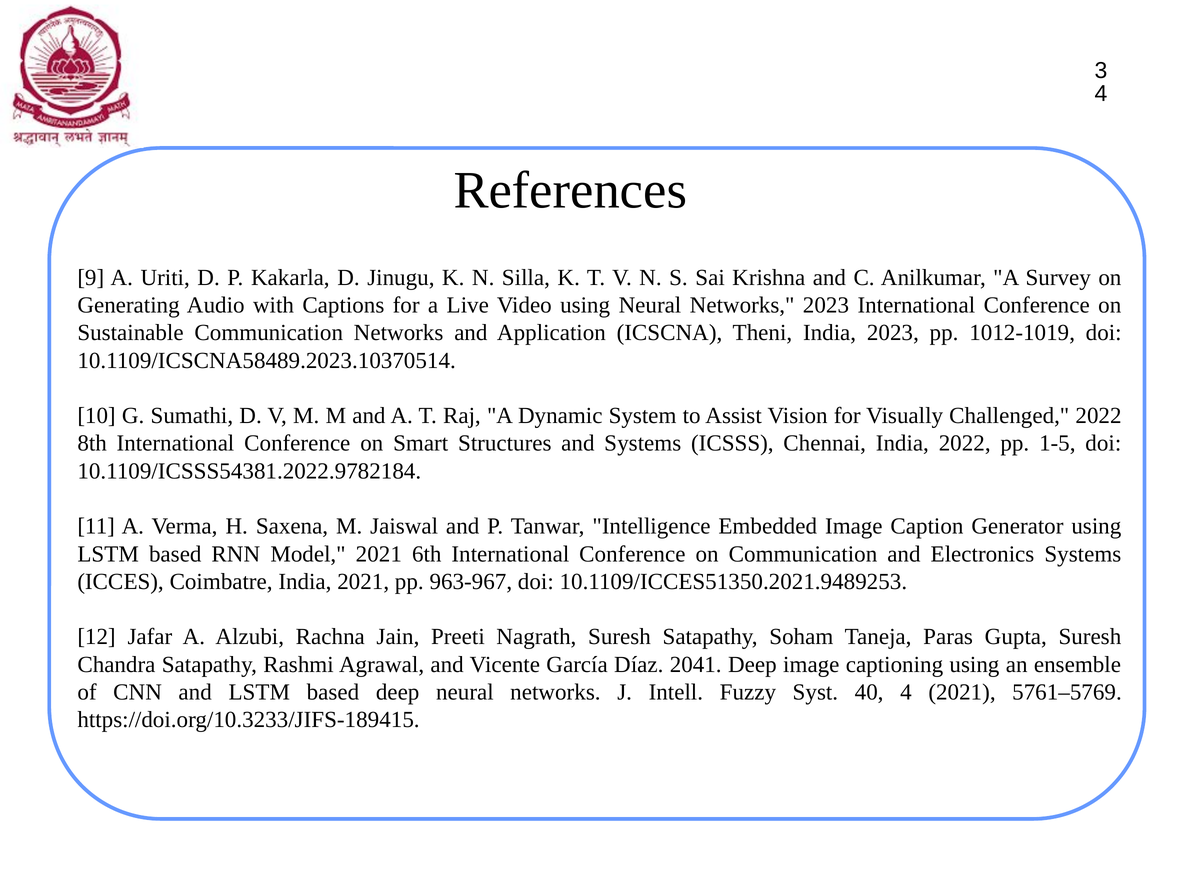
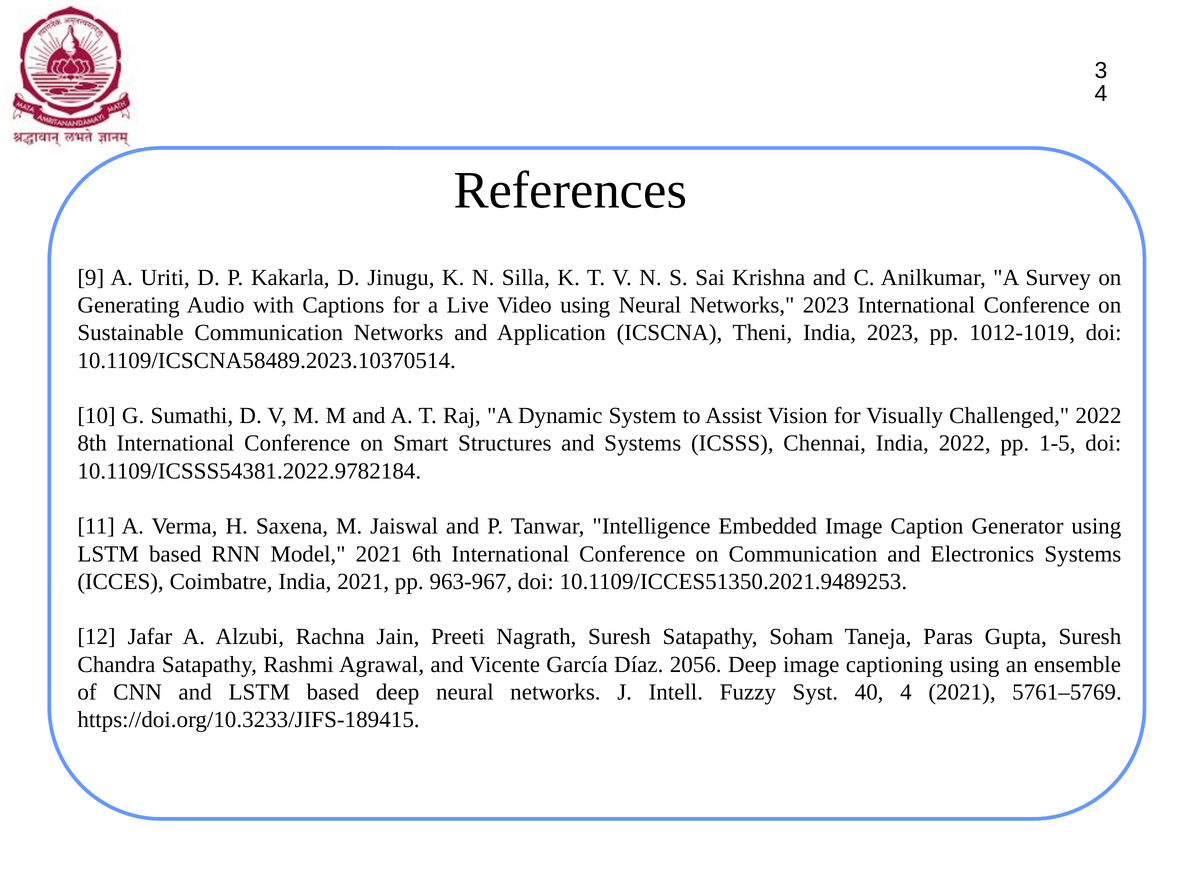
2041: 2041 -> 2056 (696, 664)
